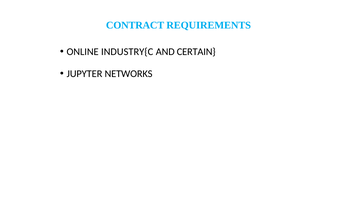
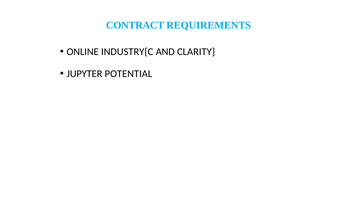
CERTAIN: CERTAIN -> CLARITY (196, 52)
NETWORKS: NETWORKS -> POTENTIAL (128, 74)
